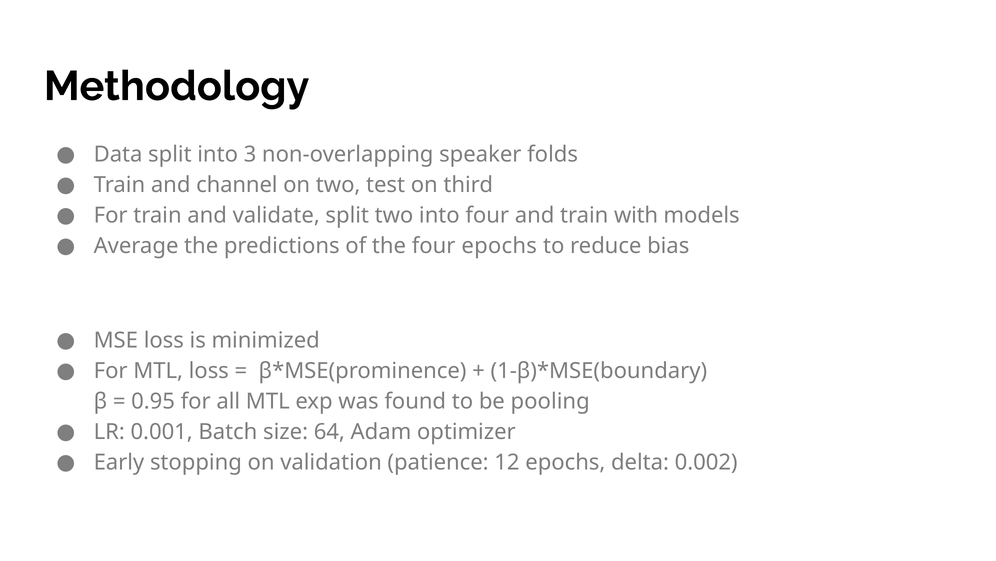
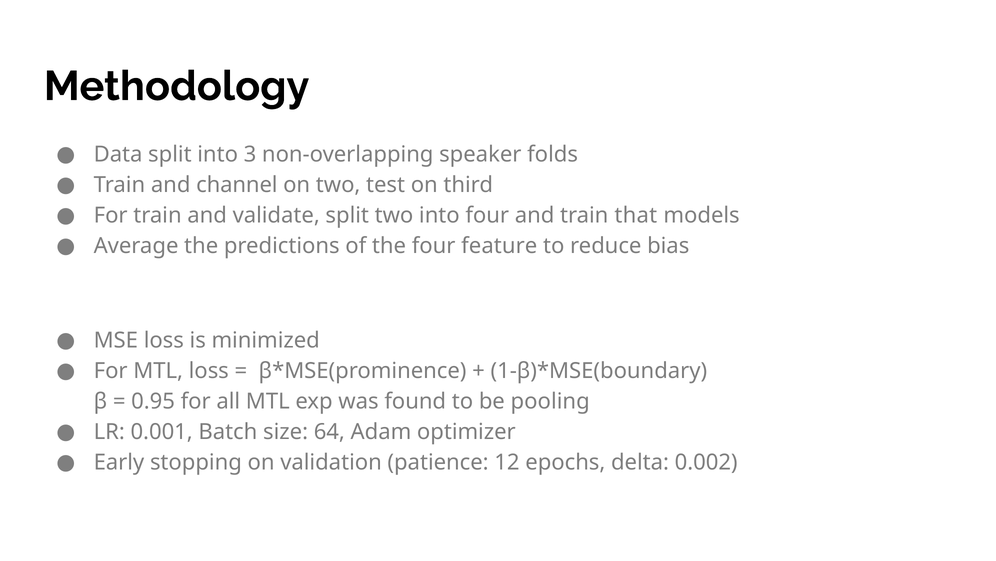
with: with -> that (636, 215)
four epochs: epochs -> feature (499, 246)
